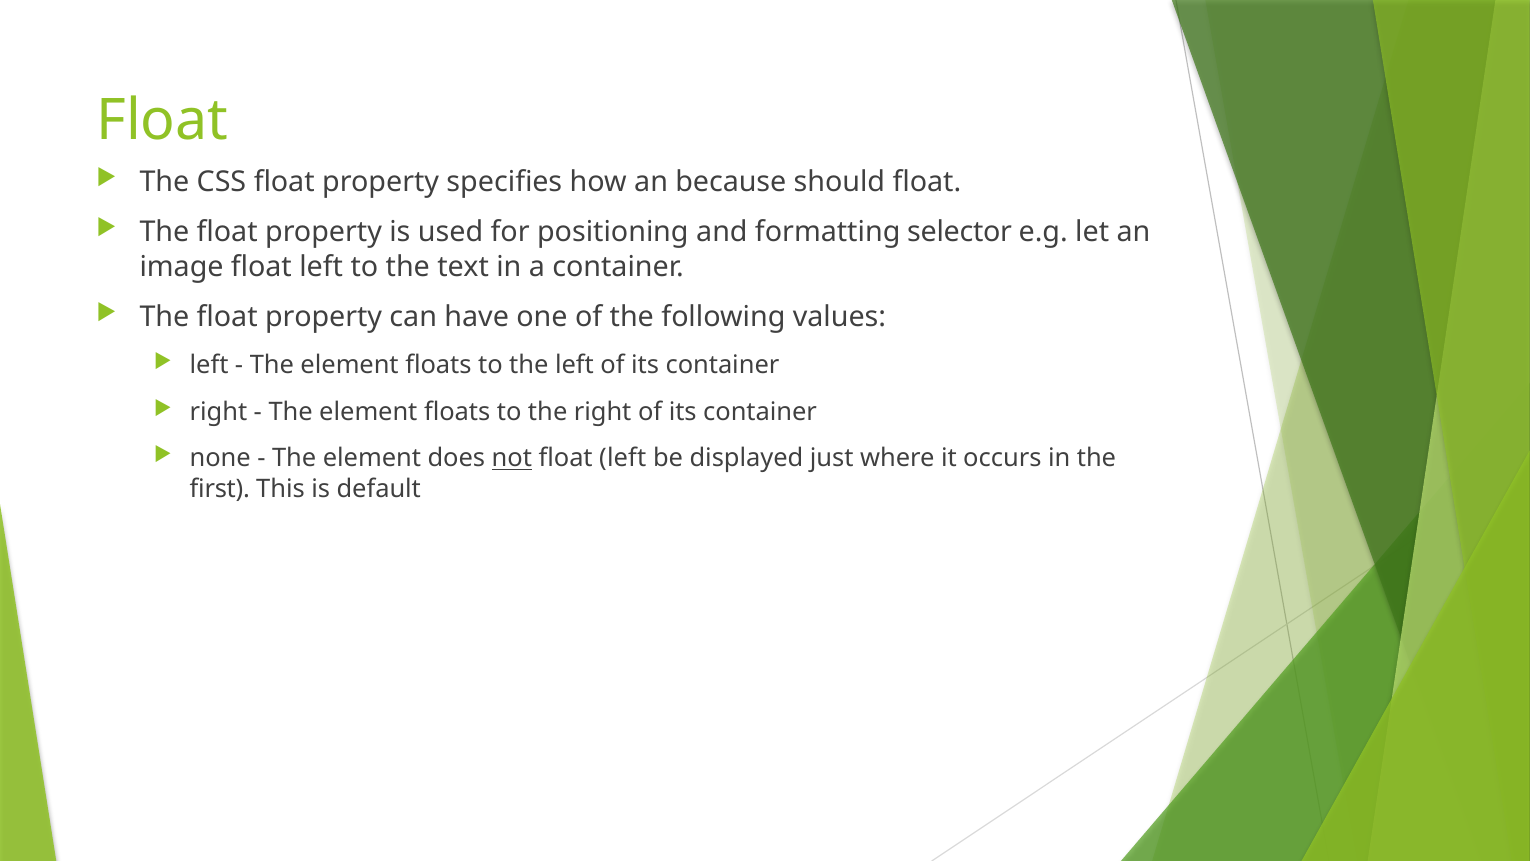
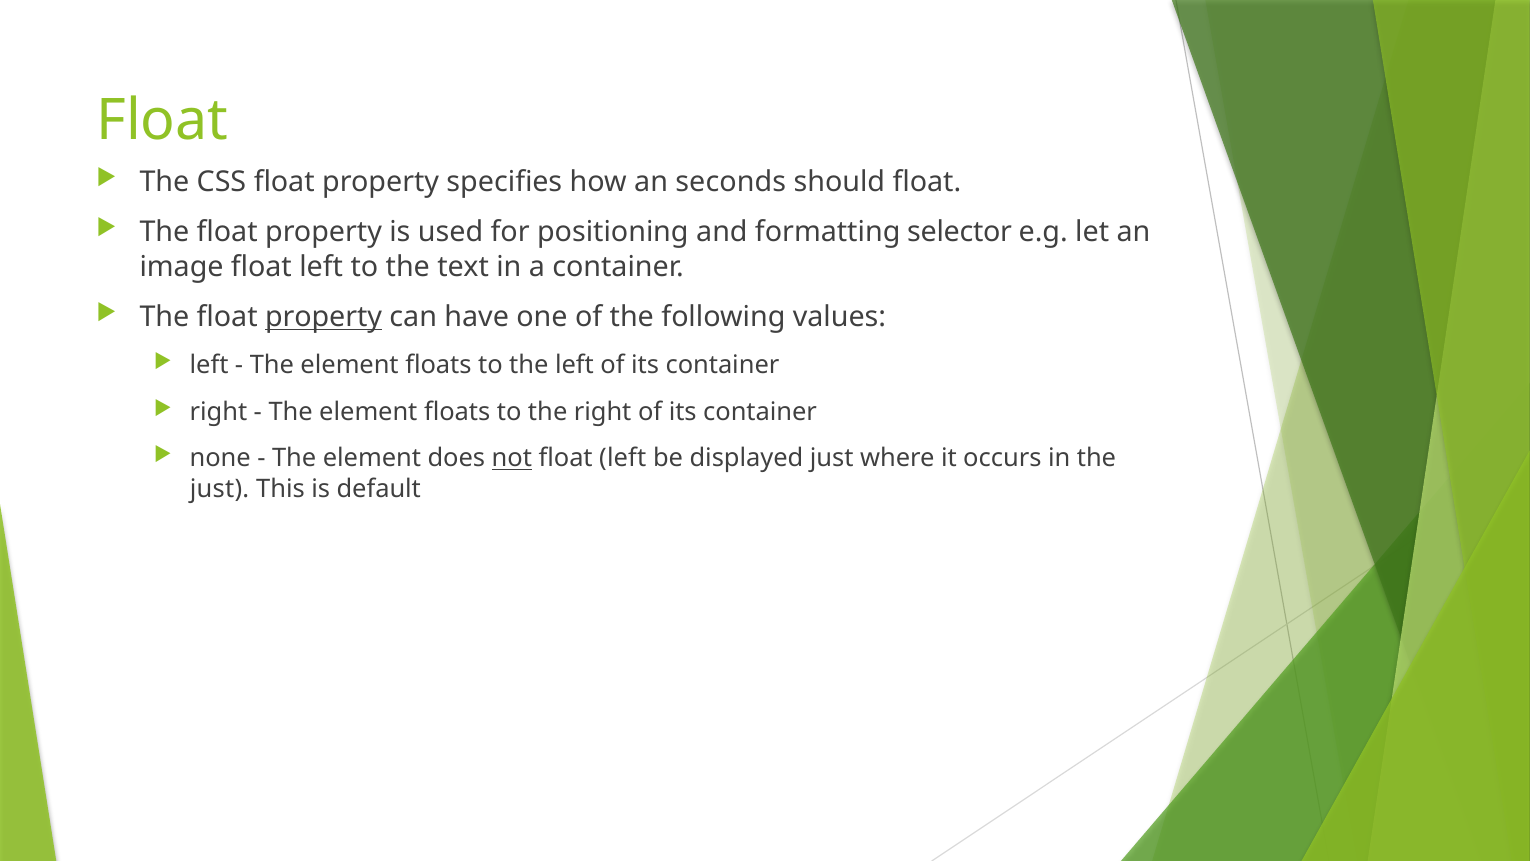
because: because -> seconds (731, 182)
property underline: none -> present (324, 317)
first: first -> just (220, 489)
